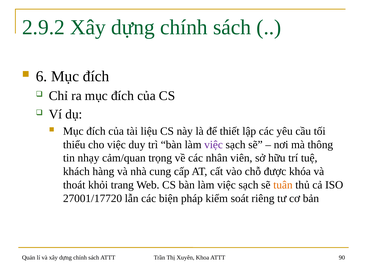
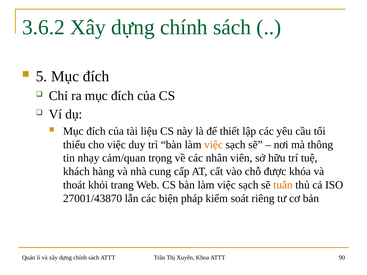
2.9.2: 2.9.2 -> 3.6.2 (43, 27)
6: 6 -> 5 (42, 76)
việc colour: purple -> orange (214, 145)
27001/17720: 27001/17720 -> 27001/43870 (93, 198)
